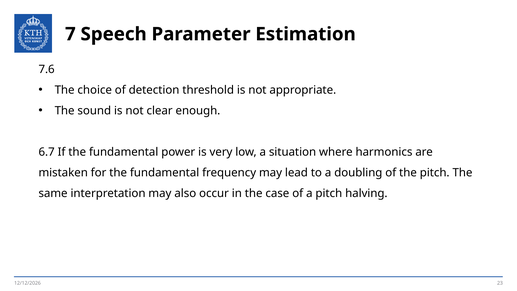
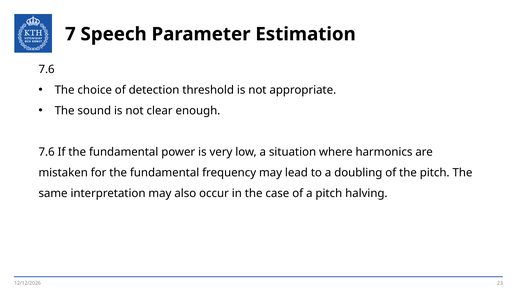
6.7: 6.7 -> 7.6 (47, 152)
